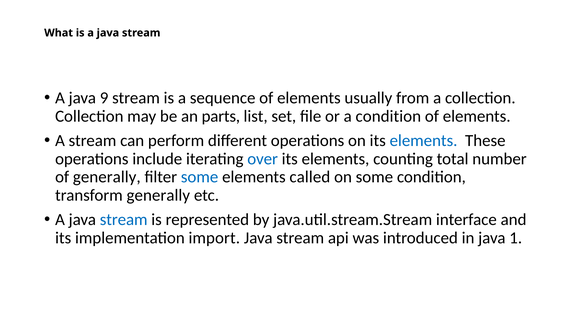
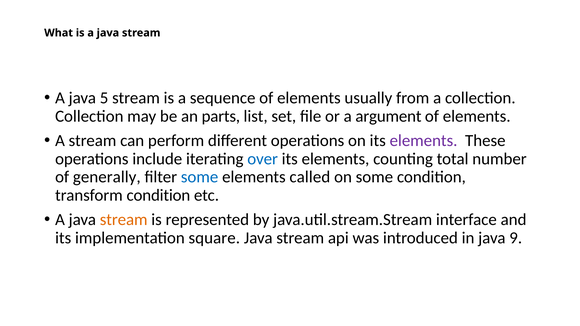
9: 9 -> 5 (104, 98)
a condition: condition -> argument (388, 116)
elements colour: blue -> purple (424, 141)
transform generally: generally -> condition (158, 195)
stream colour: blue -> orange (124, 220)
import: import -> square (214, 238)
1: 1 -> 9 (516, 238)
